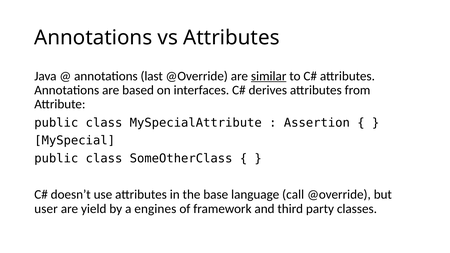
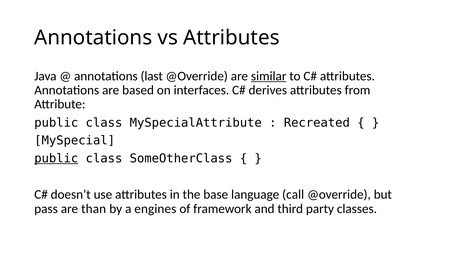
Assertion: Assertion -> Recreated (317, 123)
public underline: none -> present (56, 159)
user: user -> pass (46, 209)
yield: yield -> than (94, 209)
